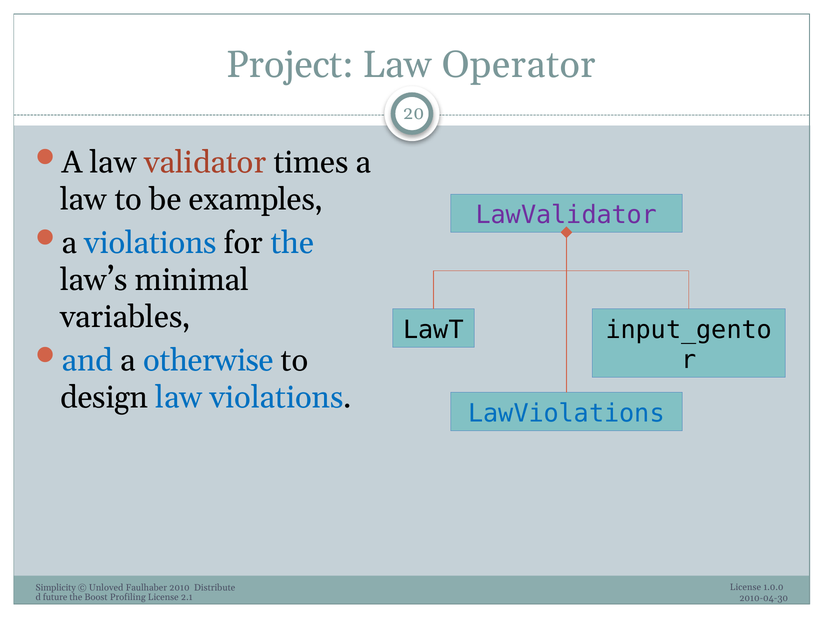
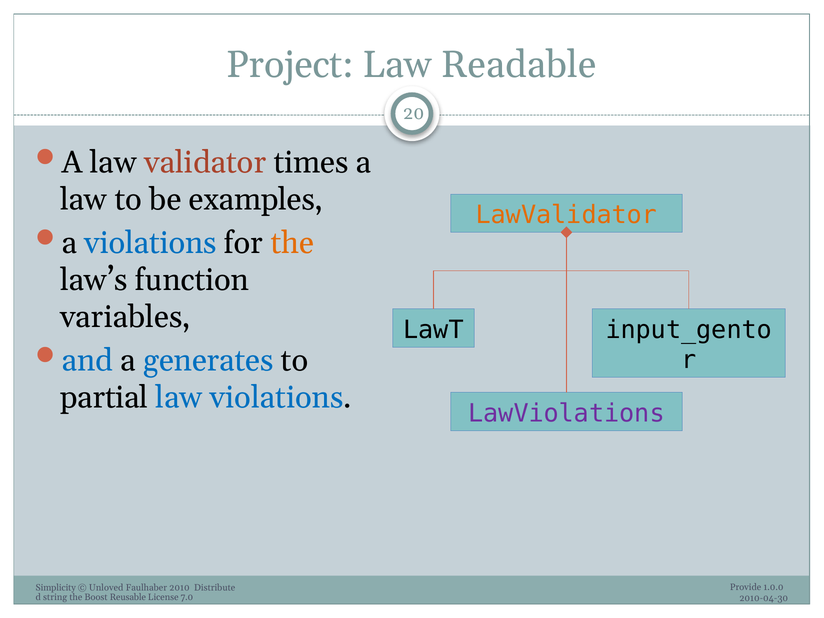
Operator: Operator -> Readable (519, 65)
LawValidator colour: purple -> orange (566, 215)
the colour: blue -> orange (292, 243)
minimal: minimal -> function (192, 280)
otherwise: otherwise -> generates (209, 360)
design: design -> partial (104, 397)
LawViolations colour: blue -> purple (566, 413)
License: License -> Provide (746, 587)
future: future -> string (55, 597)
Profiling: Profiling -> Reusable (128, 597)
2.1: 2.1 -> 7.0 (187, 597)
